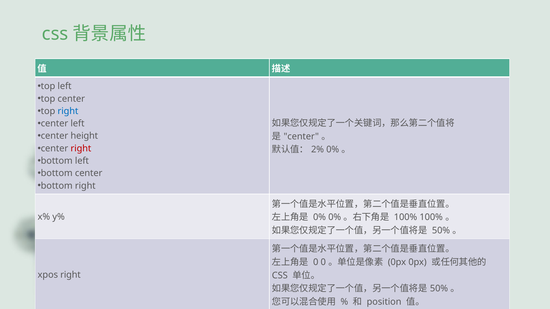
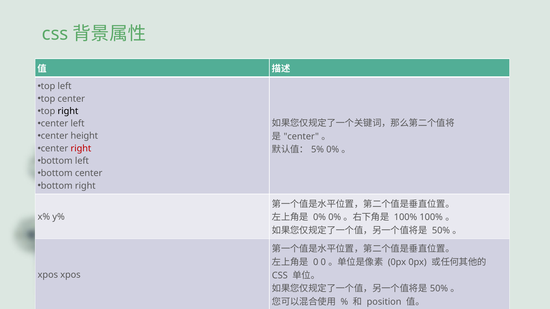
right colour: blue -> black (68, 111)
2%: 2% -> 5% (318, 150)
xpos right: right -> xpos (70, 275)
